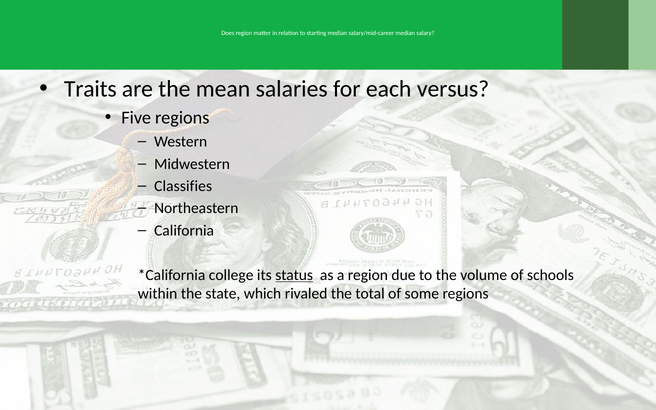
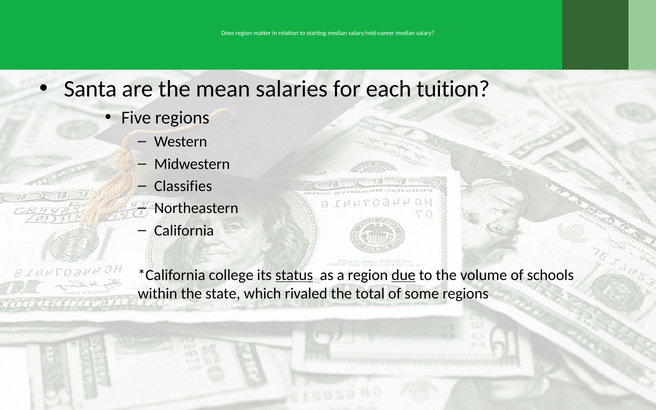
Traits: Traits -> Santa (90, 89)
versus: versus -> tuition (453, 89)
due underline: none -> present (403, 275)
